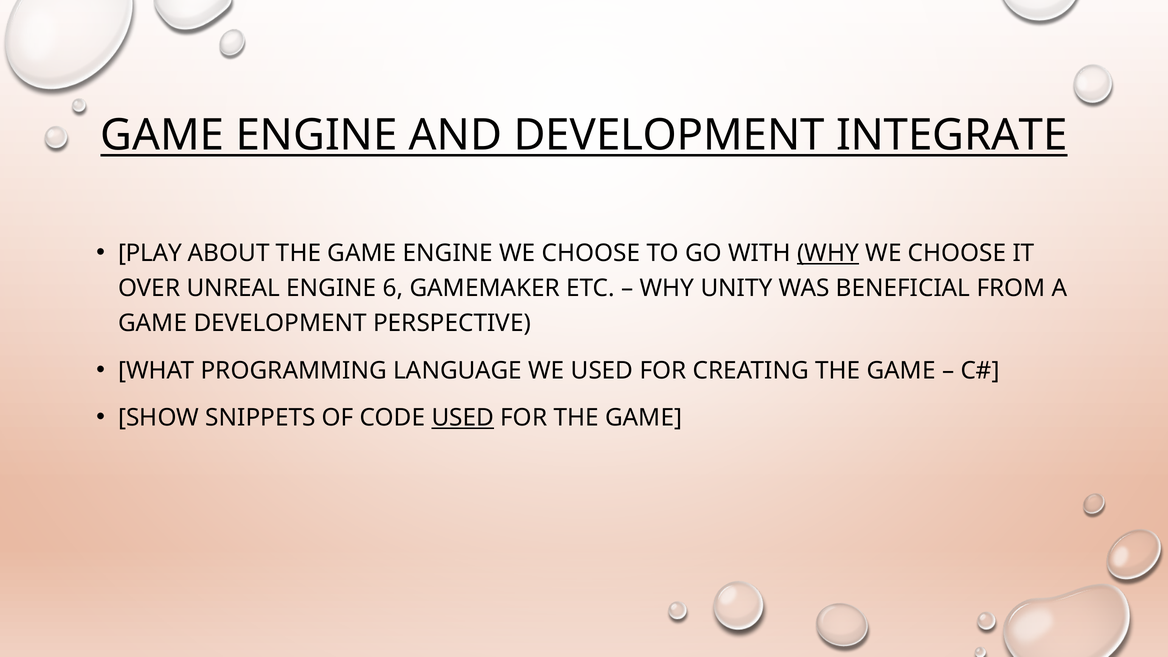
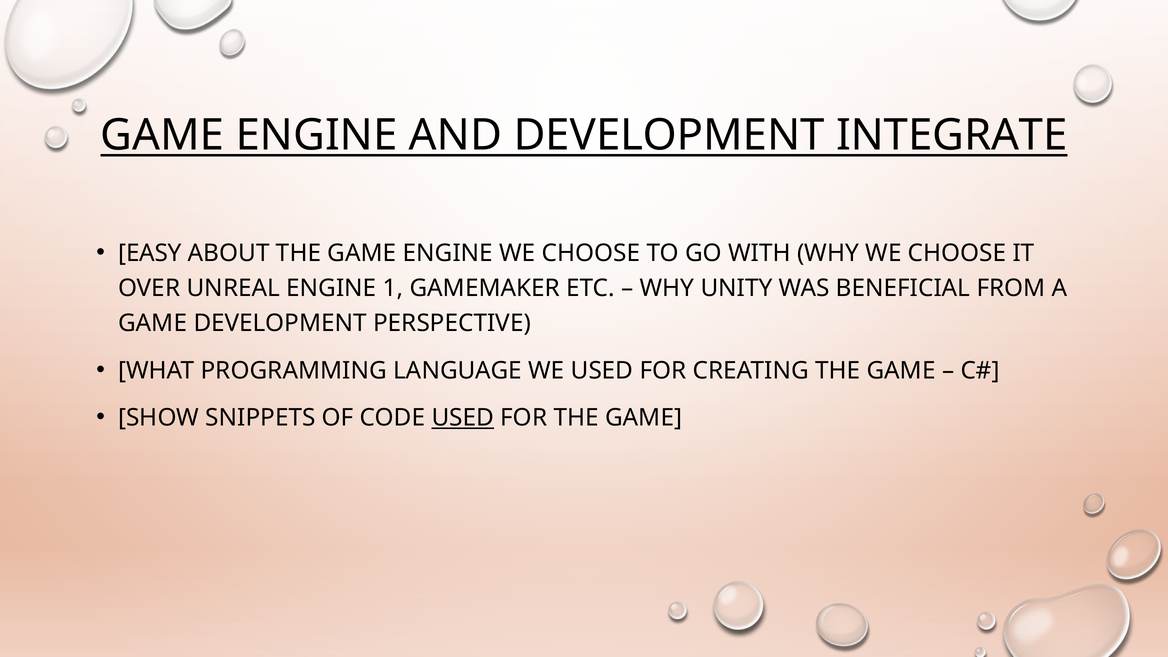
PLAY: PLAY -> EASY (150, 253)
WHY underline: present -> none (828, 253)
6: 6 -> 1 (393, 288)
